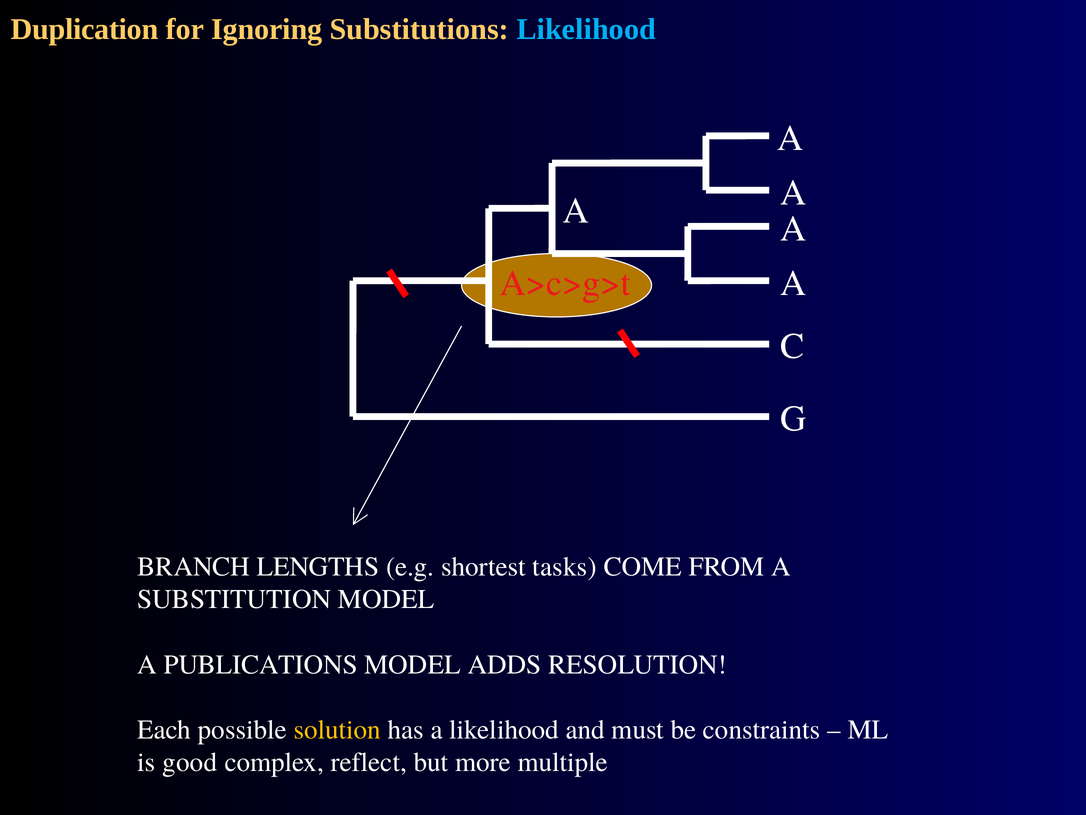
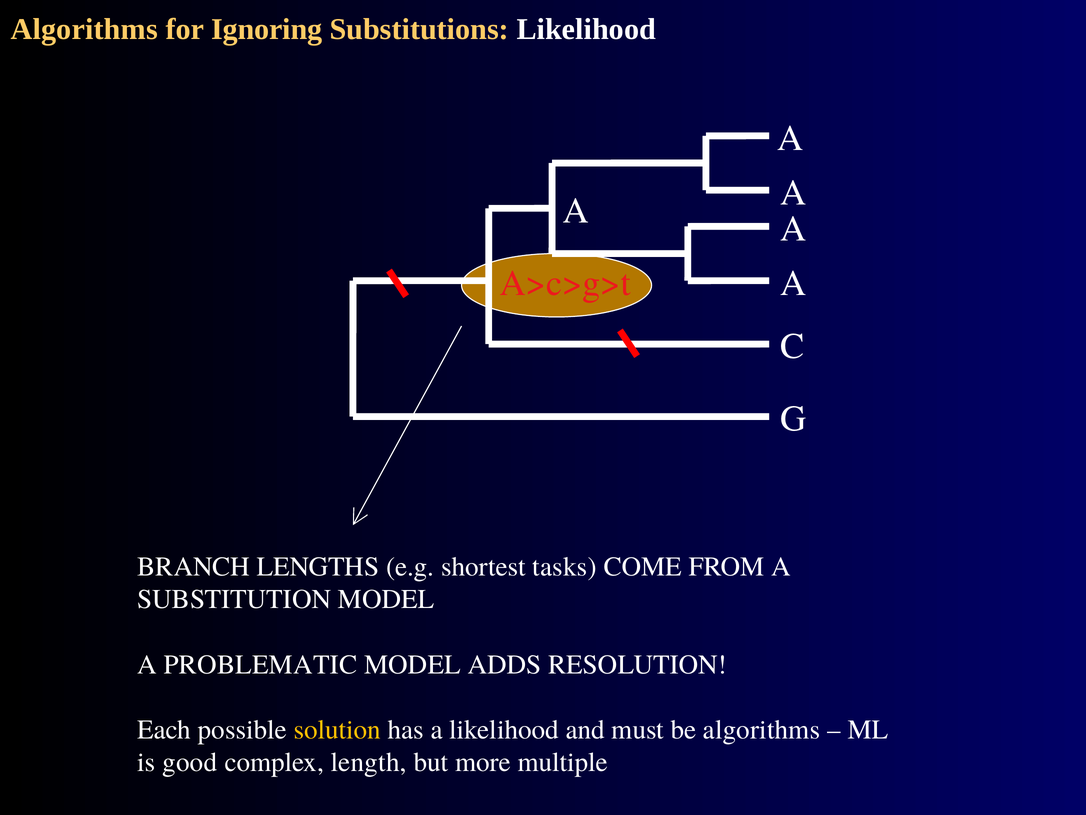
Duplication: Duplication -> Algorithms (84, 29)
Likelihood colour: light blue -> white (586, 29)
PUBLICATIONS: PUBLICATIONS -> PROBLEMATIC (260, 664)
be constraints: constraints -> algorithms (762, 729)
reflect: reflect -> length (369, 762)
